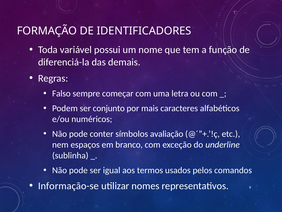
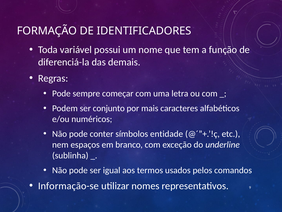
Falso: Falso -> Pode (61, 93)
avaliação: avaliação -> entidade (167, 134)
